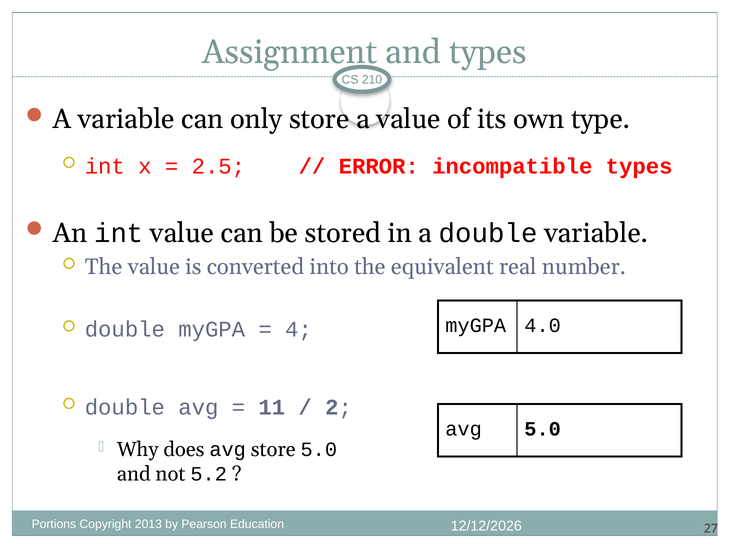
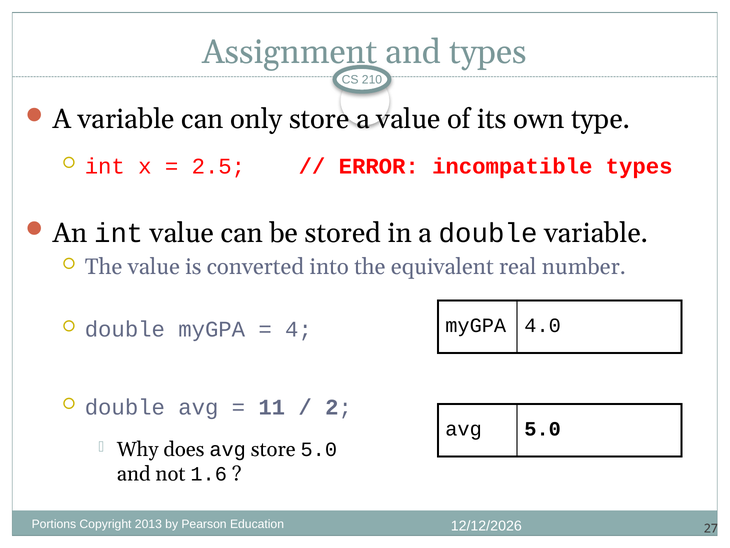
5.2: 5.2 -> 1.6 (209, 473)
